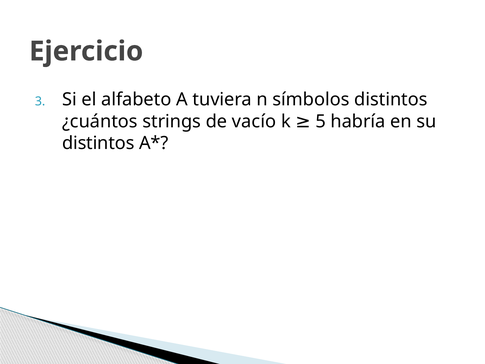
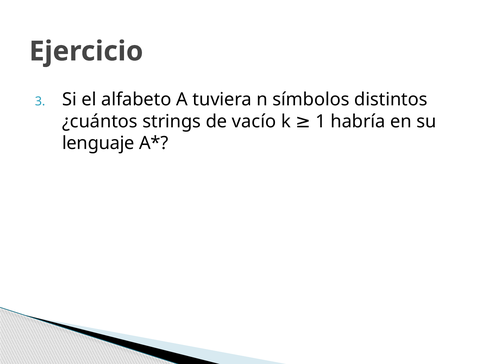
5: 5 -> 1 (321, 121)
distintos: distintos -> lenguaje (98, 143)
